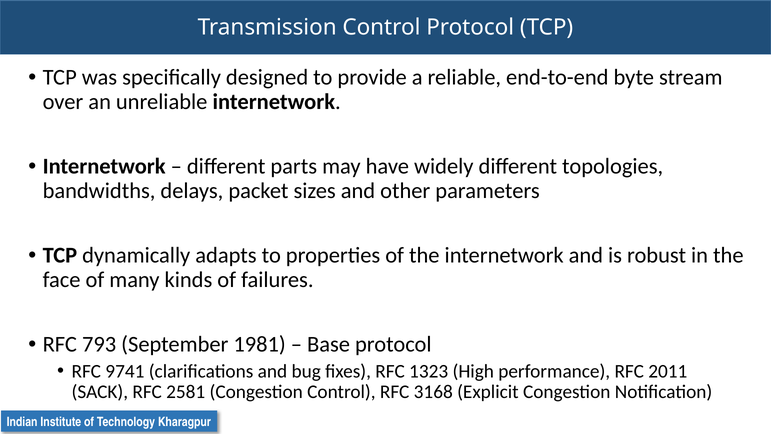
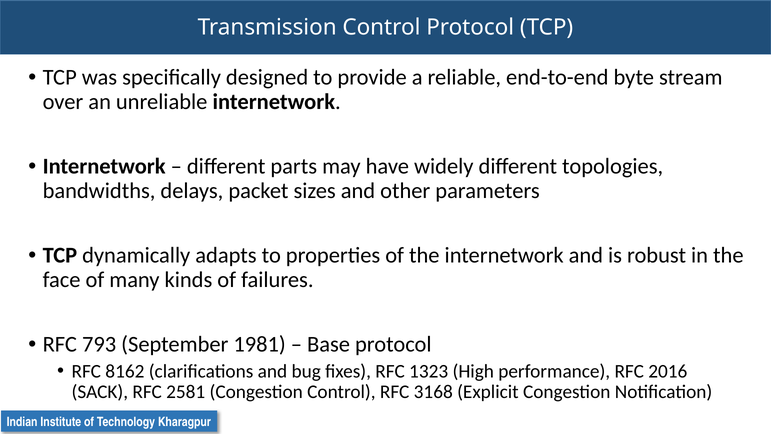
9741: 9741 -> 8162 (125, 371)
2011: 2011 -> 2016 (668, 371)
